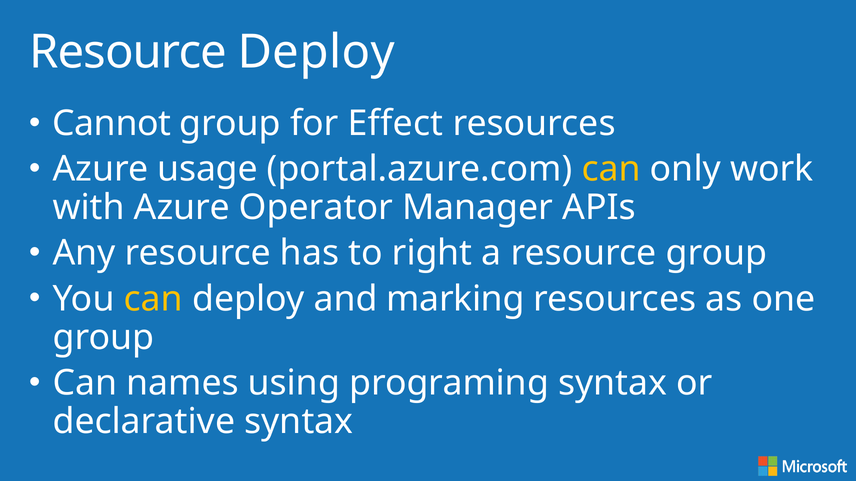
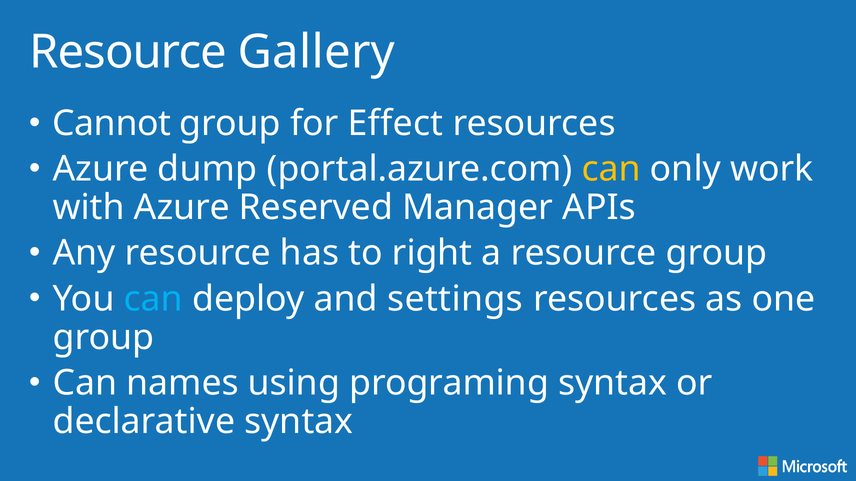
Resource Deploy: Deploy -> Gallery (316, 52)
usage: usage -> dump (207, 169)
Operator: Operator -> Reserved (316, 208)
can colour: yellow -> light blue (153, 299)
marking: marking -> settings (455, 299)
